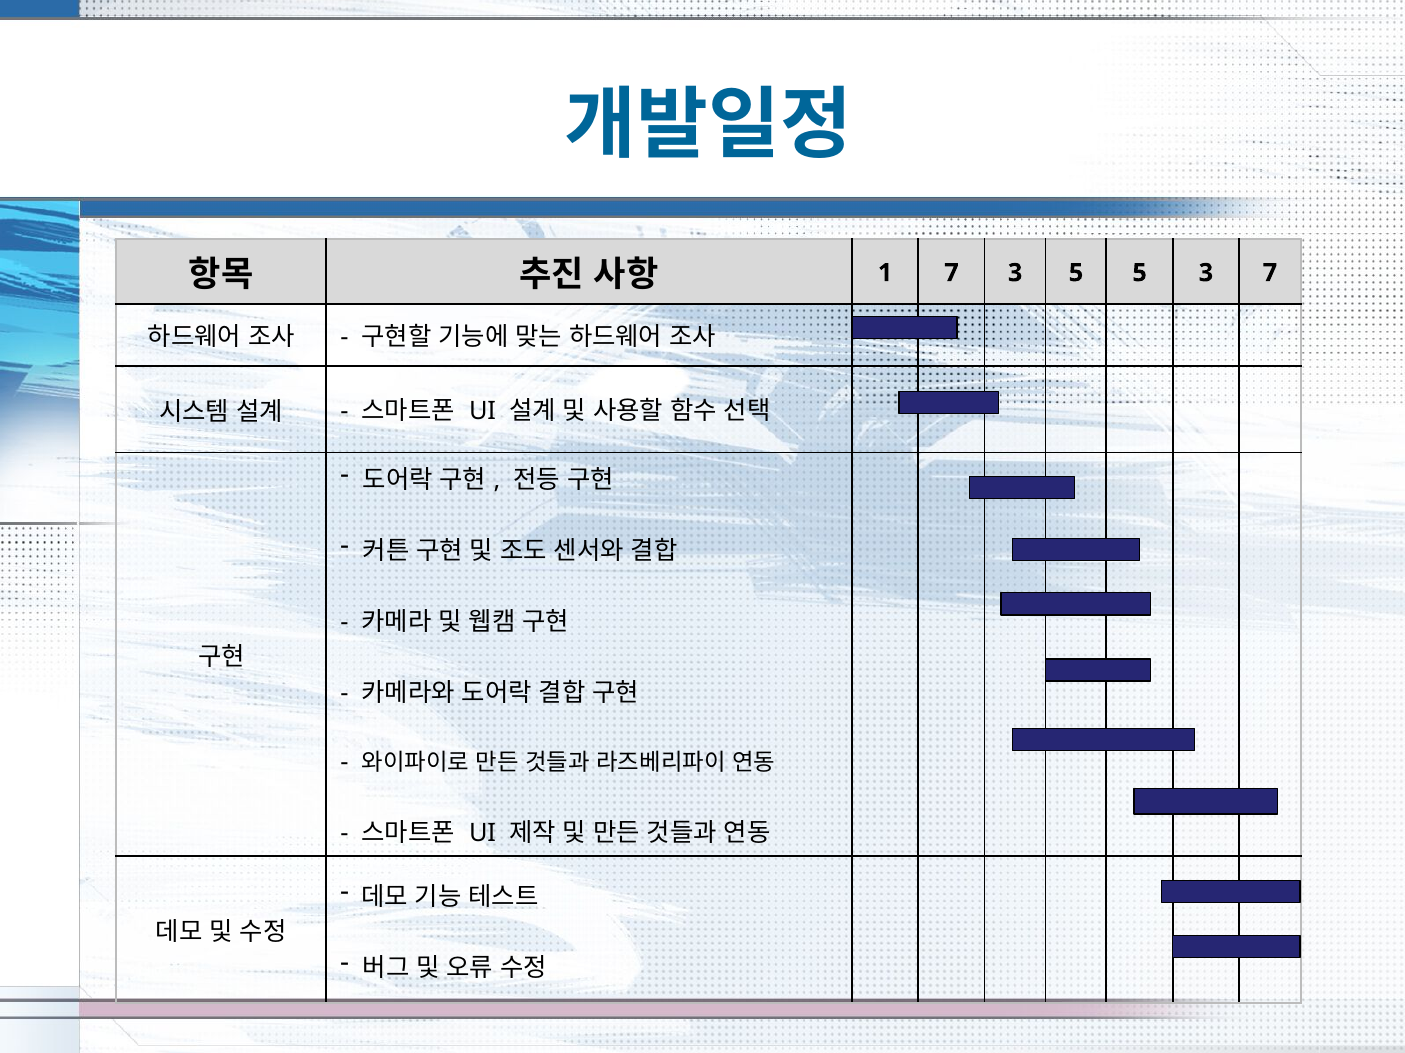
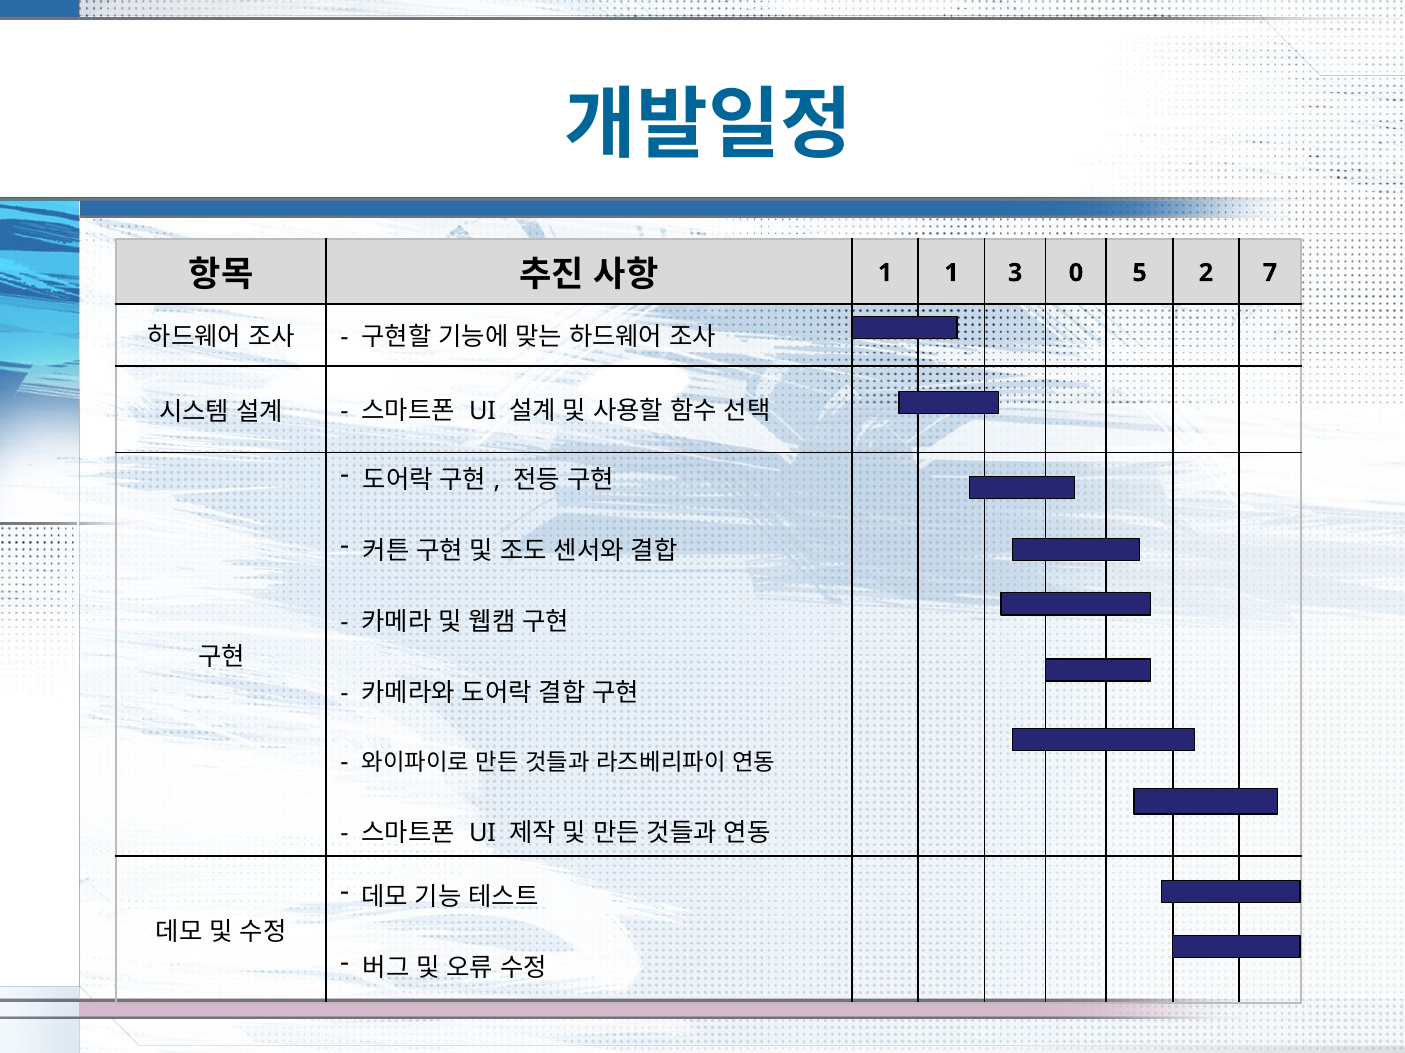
1 7: 7 -> 1 (952, 273)
3 5: 5 -> 0 (1076, 273)
5 3: 3 -> 2 (1206, 273)
